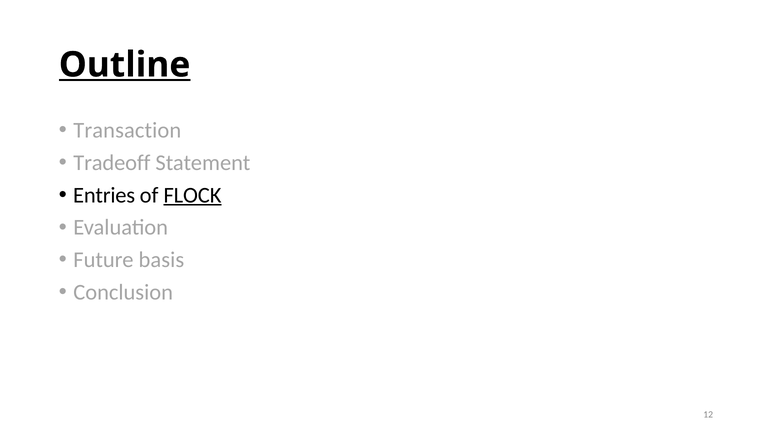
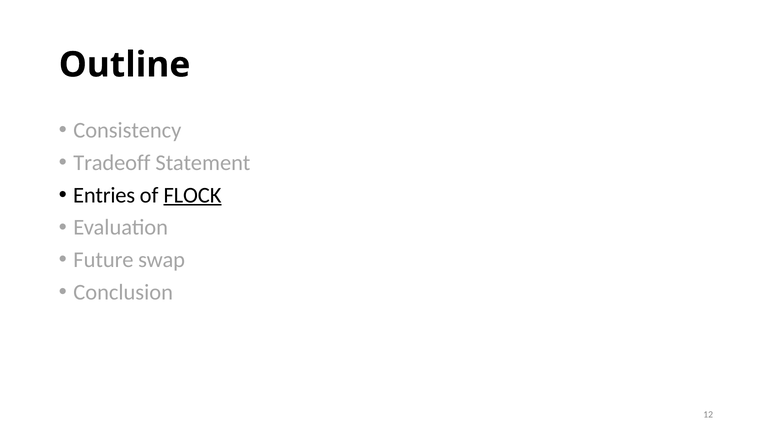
Outline underline: present -> none (125, 65)
Transaction: Transaction -> Consistency (127, 131)
basis: basis -> swap (162, 260)
